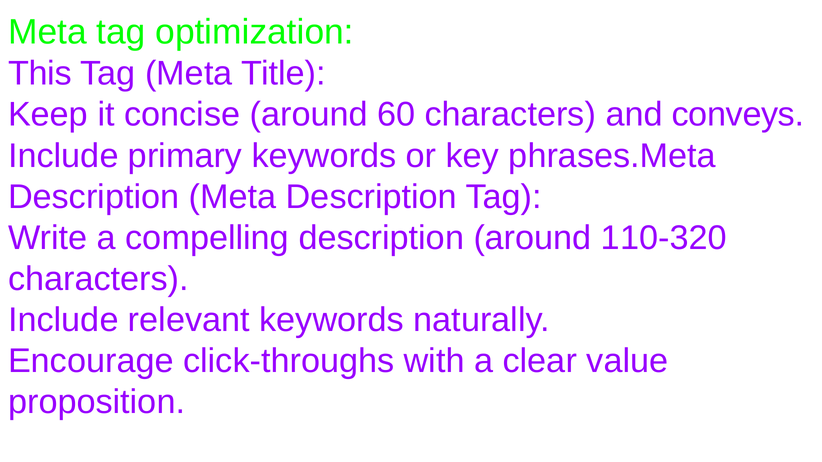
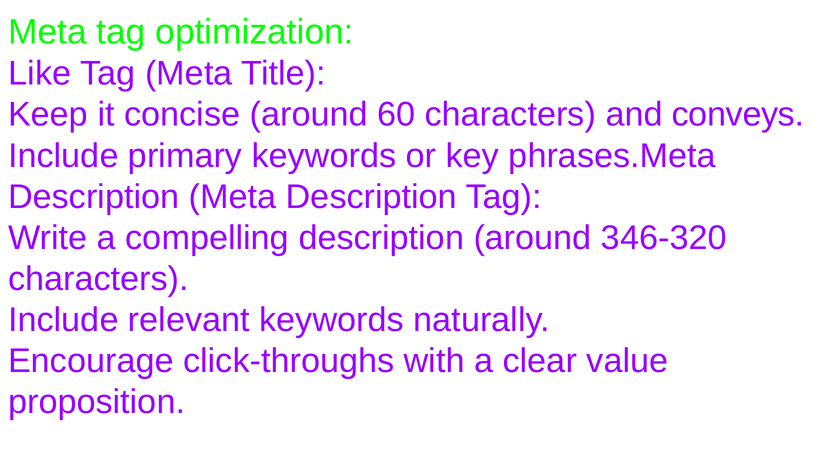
This: This -> Like (40, 74)
110-320: 110-320 -> 346-320 (664, 238)
